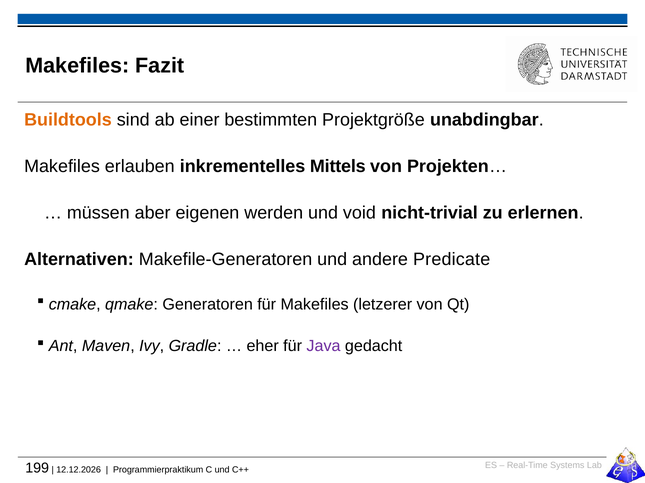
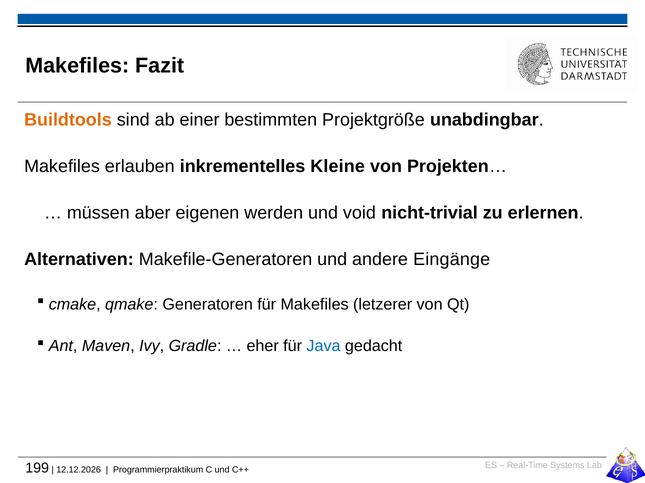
Mittels: Mittels -> Kleine (338, 167)
Predicate: Predicate -> Eingänge (452, 260)
Java colour: purple -> blue (324, 347)
